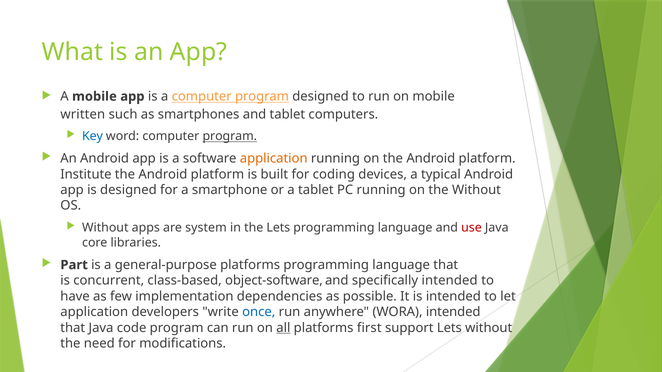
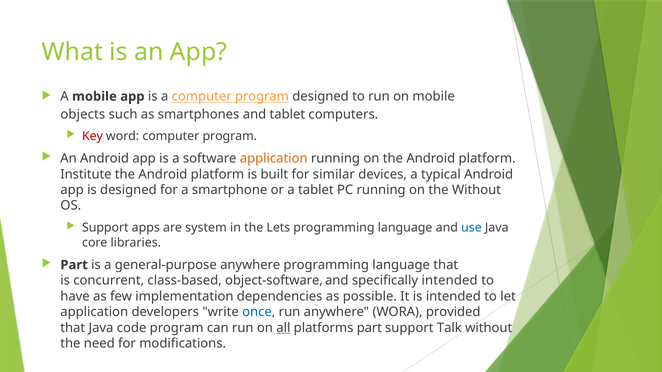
written: written -> objects (83, 114)
Key colour: blue -> red (92, 136)
program underline: present -> none (230, 136)
coding: coding -> similar (334, 174)
Without: Without -> Support (105, 228)
use colour: red -> blue (471, 228)
general-purpose platforms: platforms -> anywhere (250, 265)
WORA intended: intended -> provided (453, 312)
platforms first: first -> part (369, 328)
support Lets: Lets -> Talk (449, 328)
